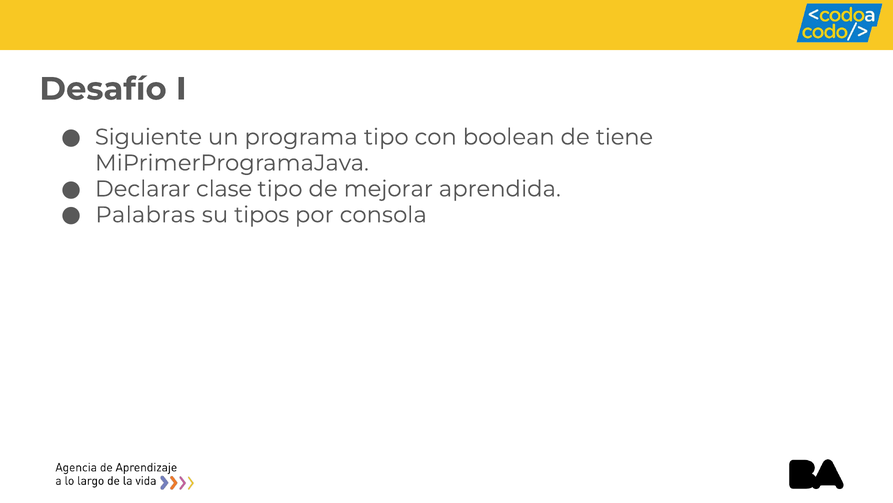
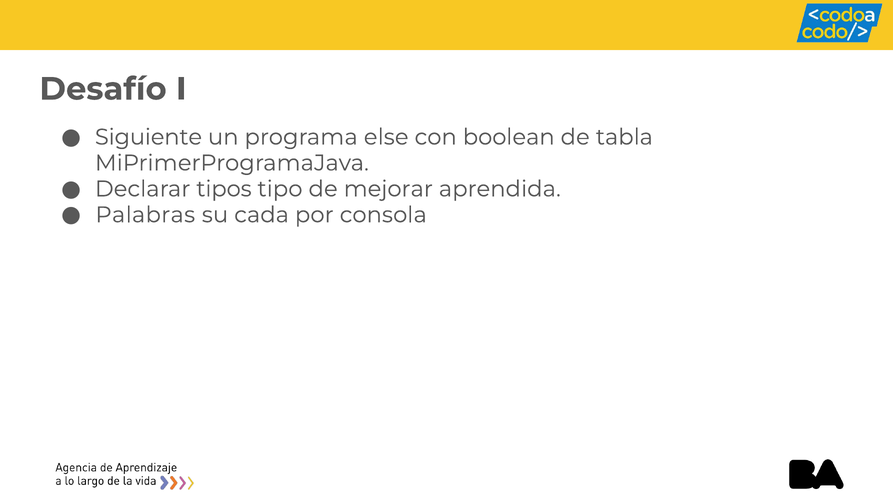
programa tipo: tipo -> else (386, 137)
tiene: tiene -> tabla (624, 137)
clase: clase -> tipos (224, 189)
tipos: tipos -> cada (262, 215)
